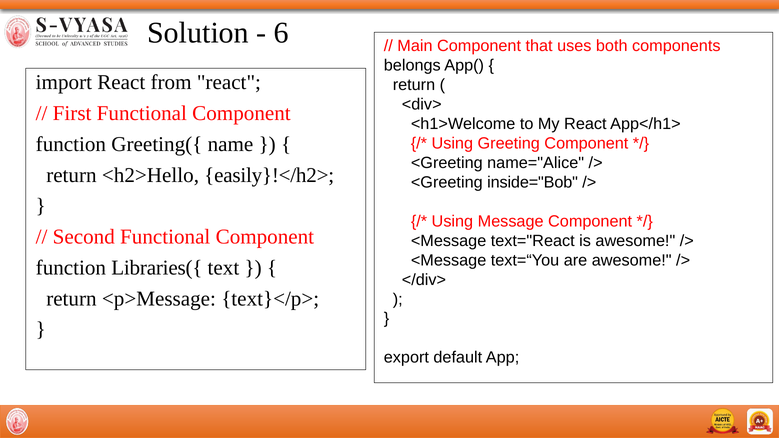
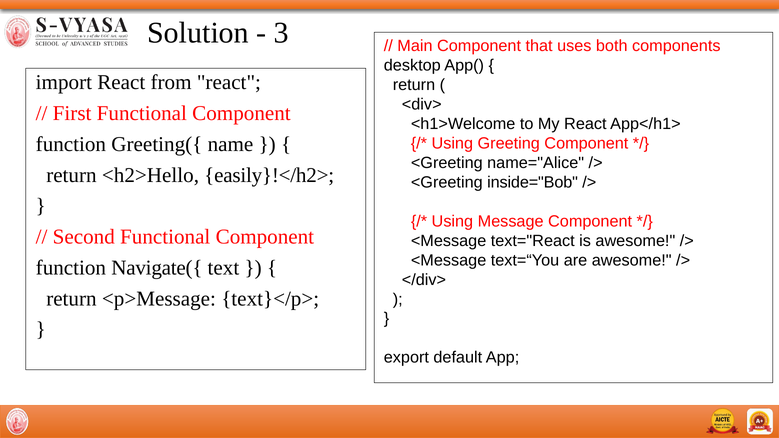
6: 6 -> 3 (281, 33)
belongs: belongs -> desktop (412, 65)
Libraries({: Libraries({ -> Navigate({ (157, 268)
